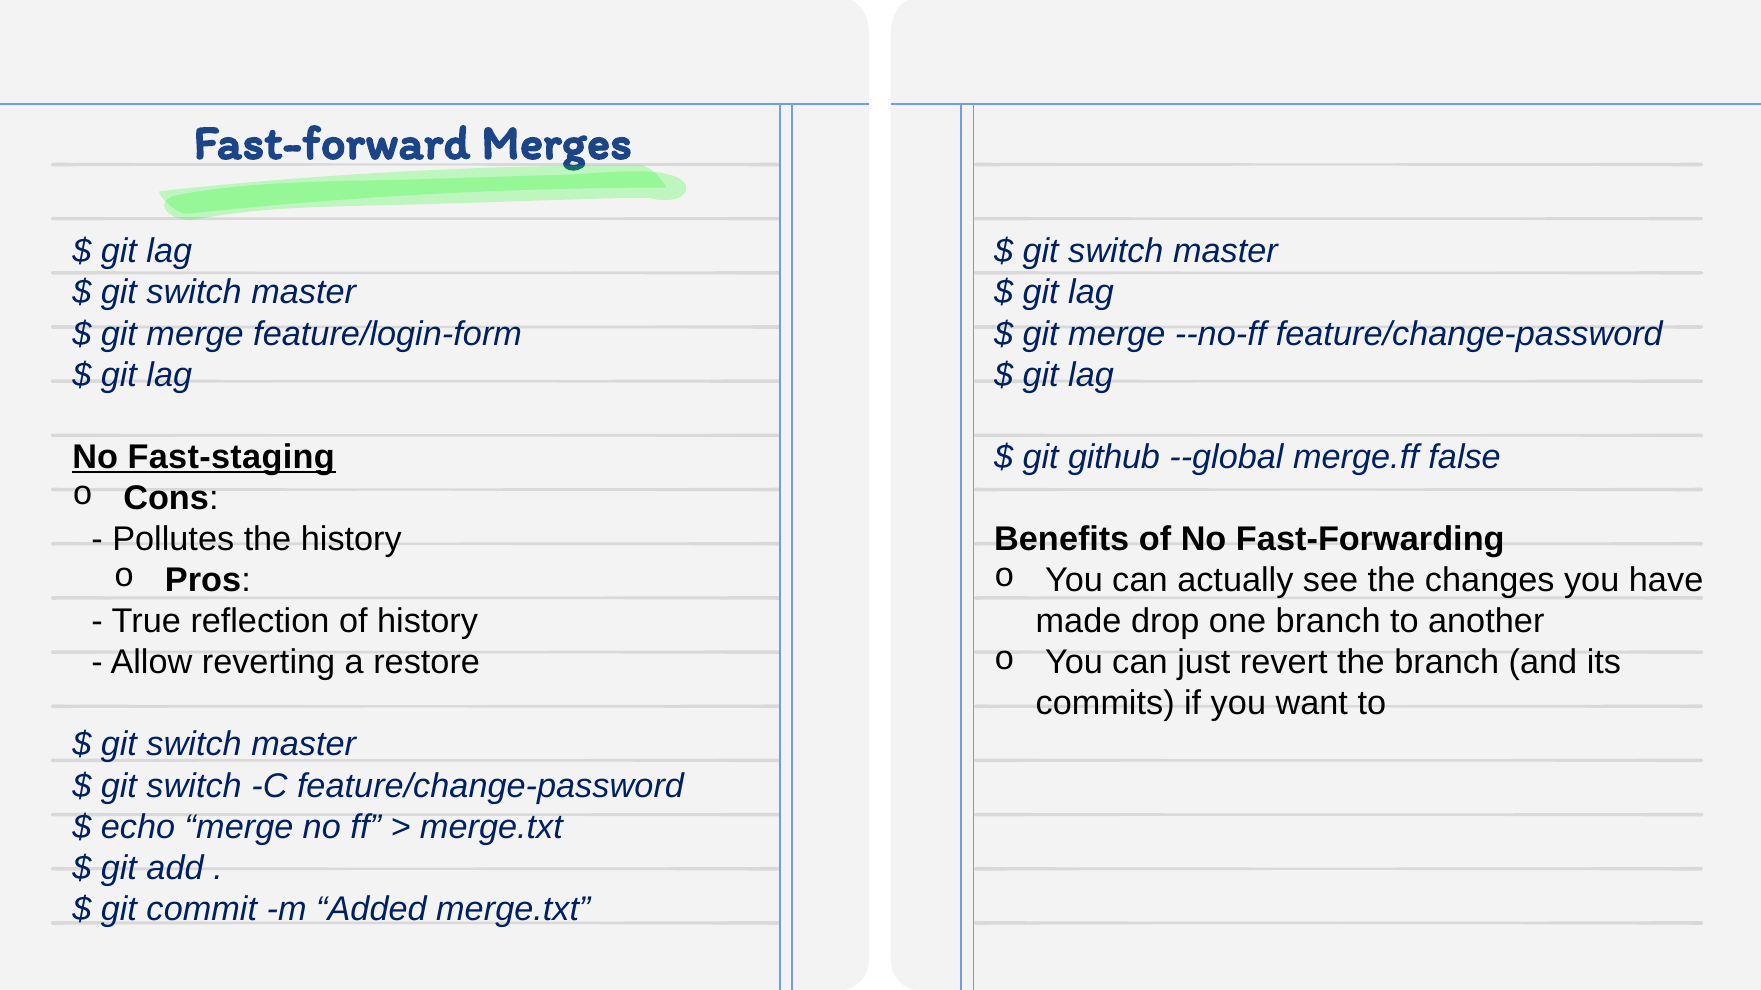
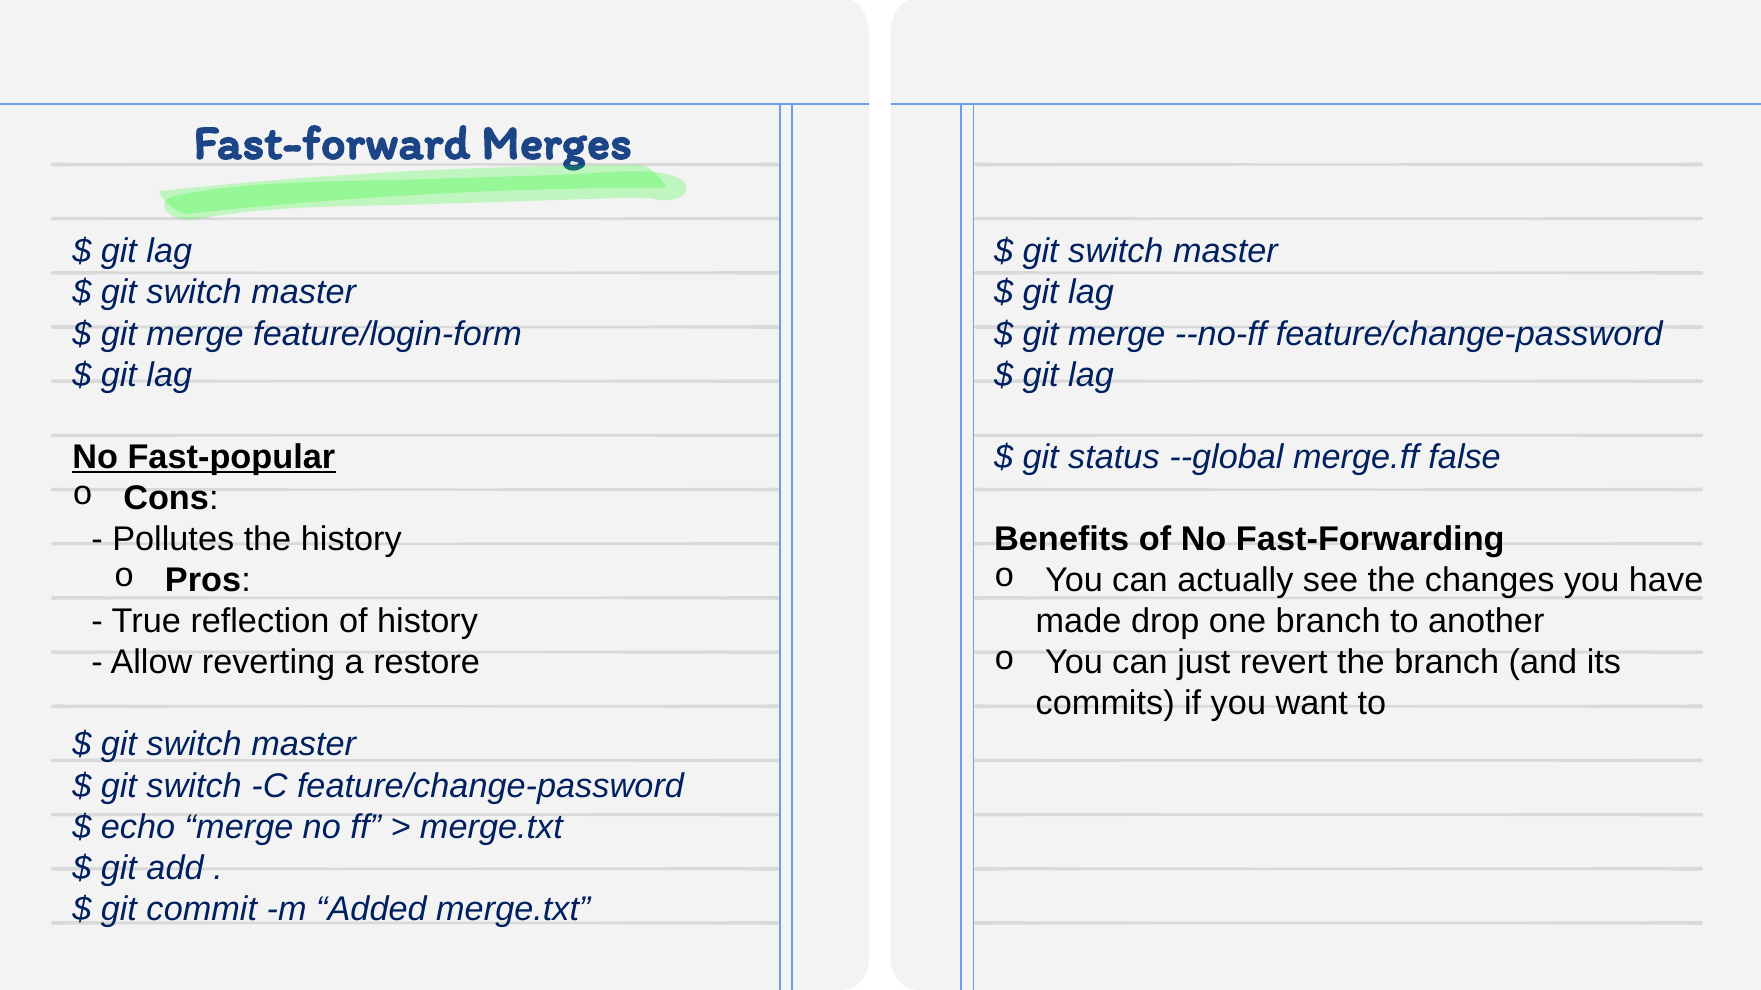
Fast-staging: Fast-staging -> Fast-popular (231, 457)
github: github -> status (1114, 457)
